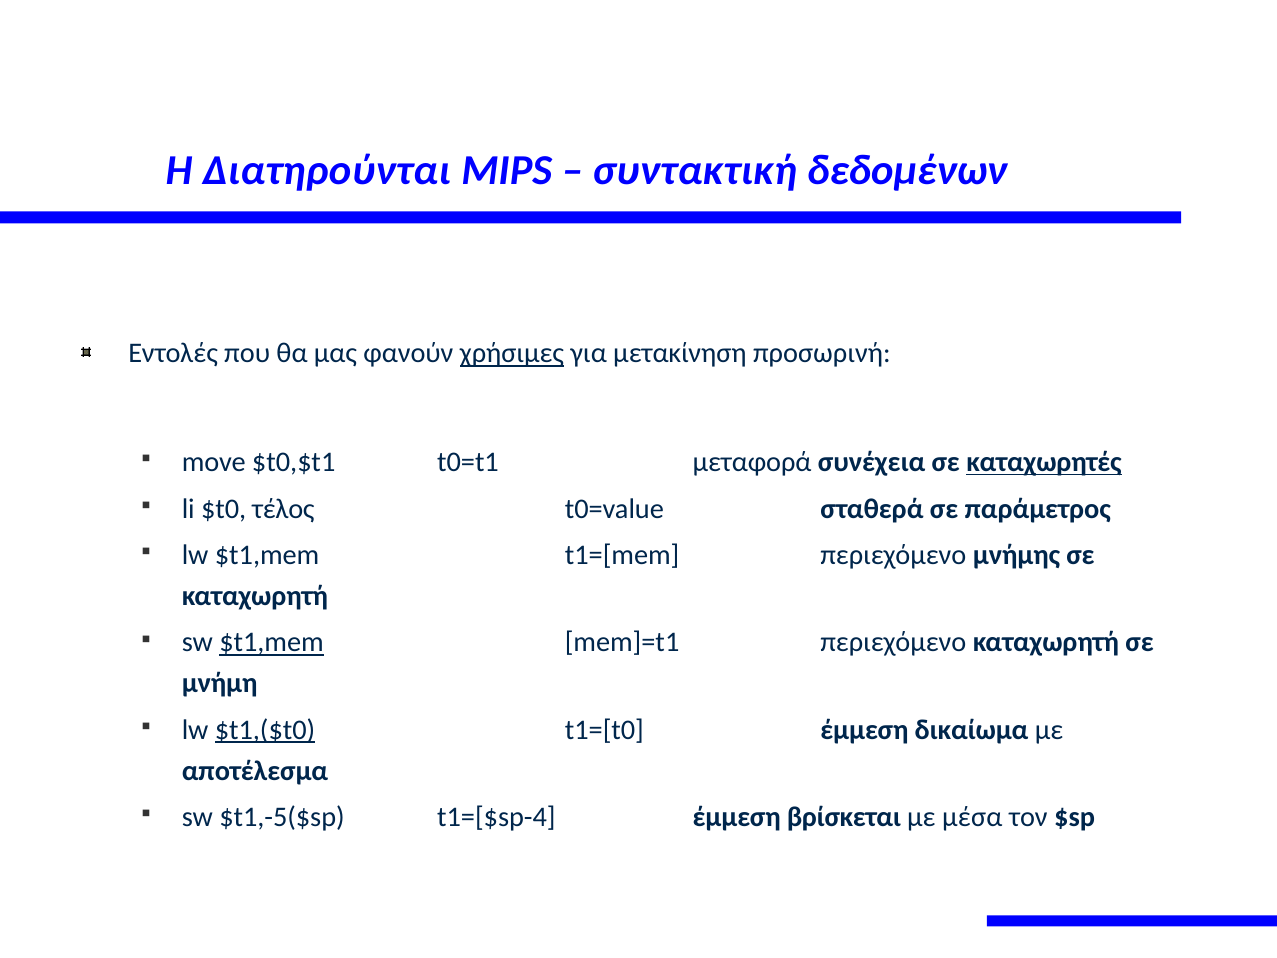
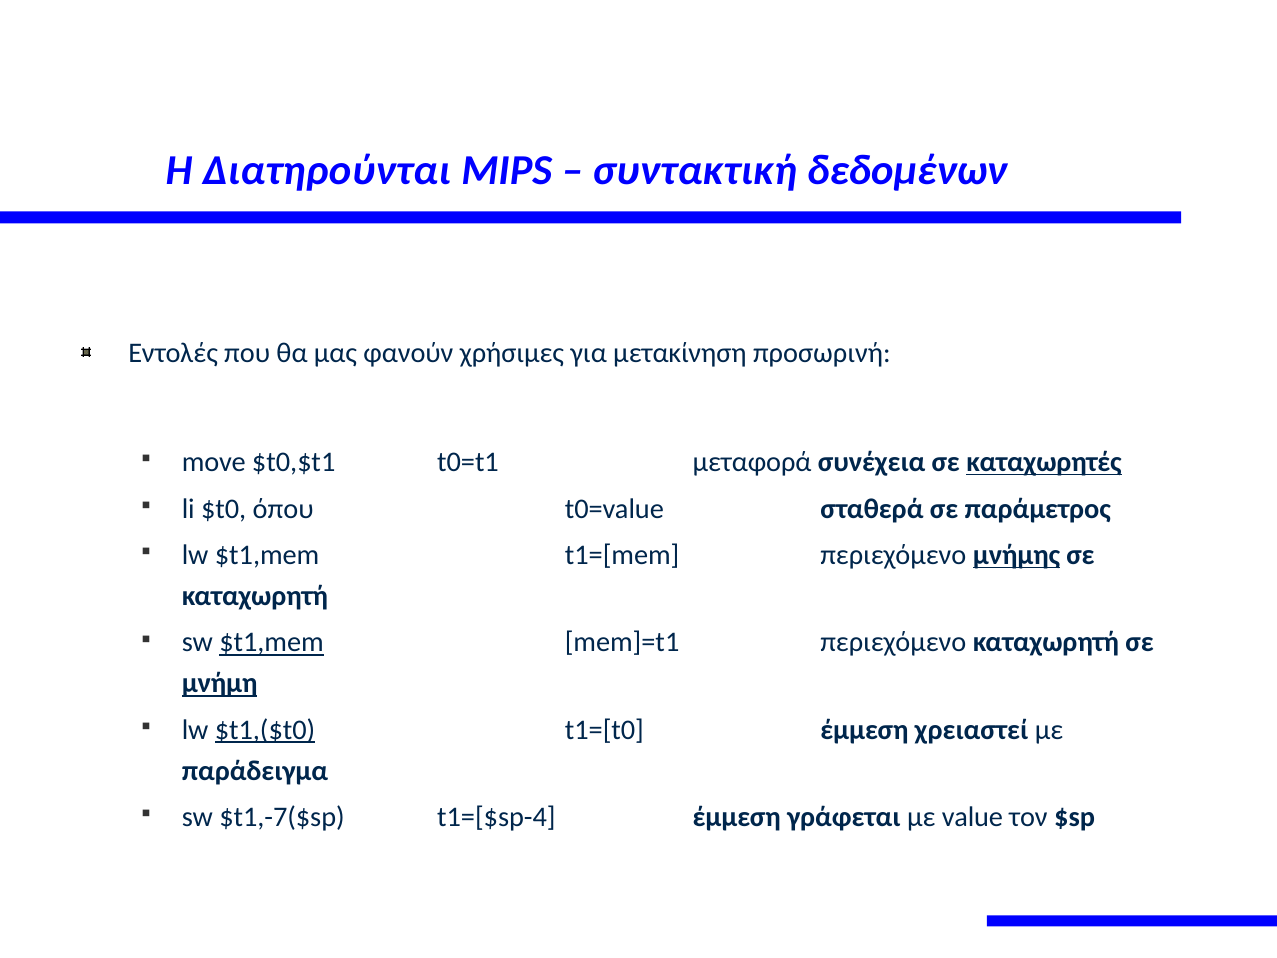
χρήσιμες underline: present -> none (512, 354)
τέλος: τέλος -> όπου (283, 509)
μνήμης underline: none -> present (1017, 555)
μνήμη underline: none -> present (220, 683)
δικαίωμα: δικαίωμα -> χρειαστεί (971, 730)
αποτέλεσμα: αποτέλεσμα -> παράδειγμα (255, 771)
$t1,-5($sp: $t1,-5($sp -> $t1,-7($sp (282, 817)
βρίσκεται: βρίσκεται -> γράφεται (844, 817)
μέσα: μέσα -> value (972, 817)
